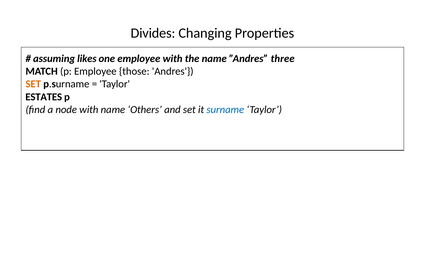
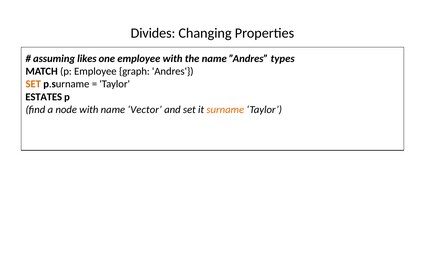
three: three -> types (283, 58)
those: those -> graph (134, 71)
Others: Others -> Vector (145, 109)
surname colour: blue -> orange (225, 109)
